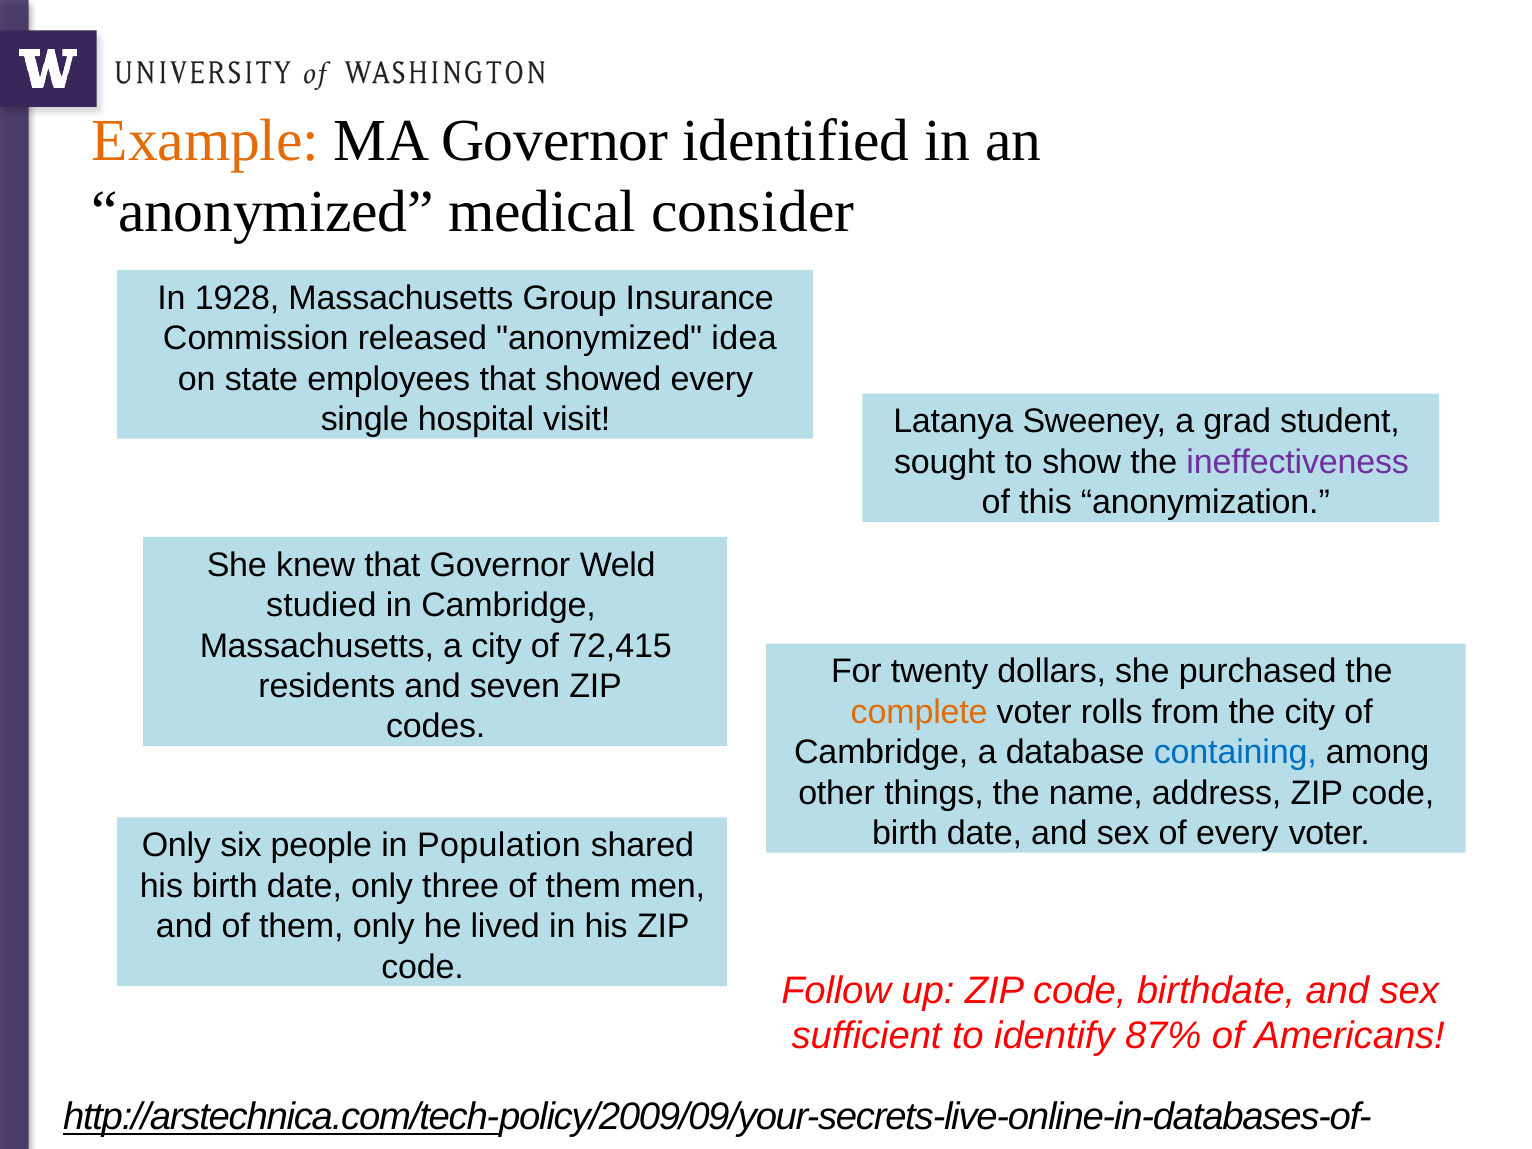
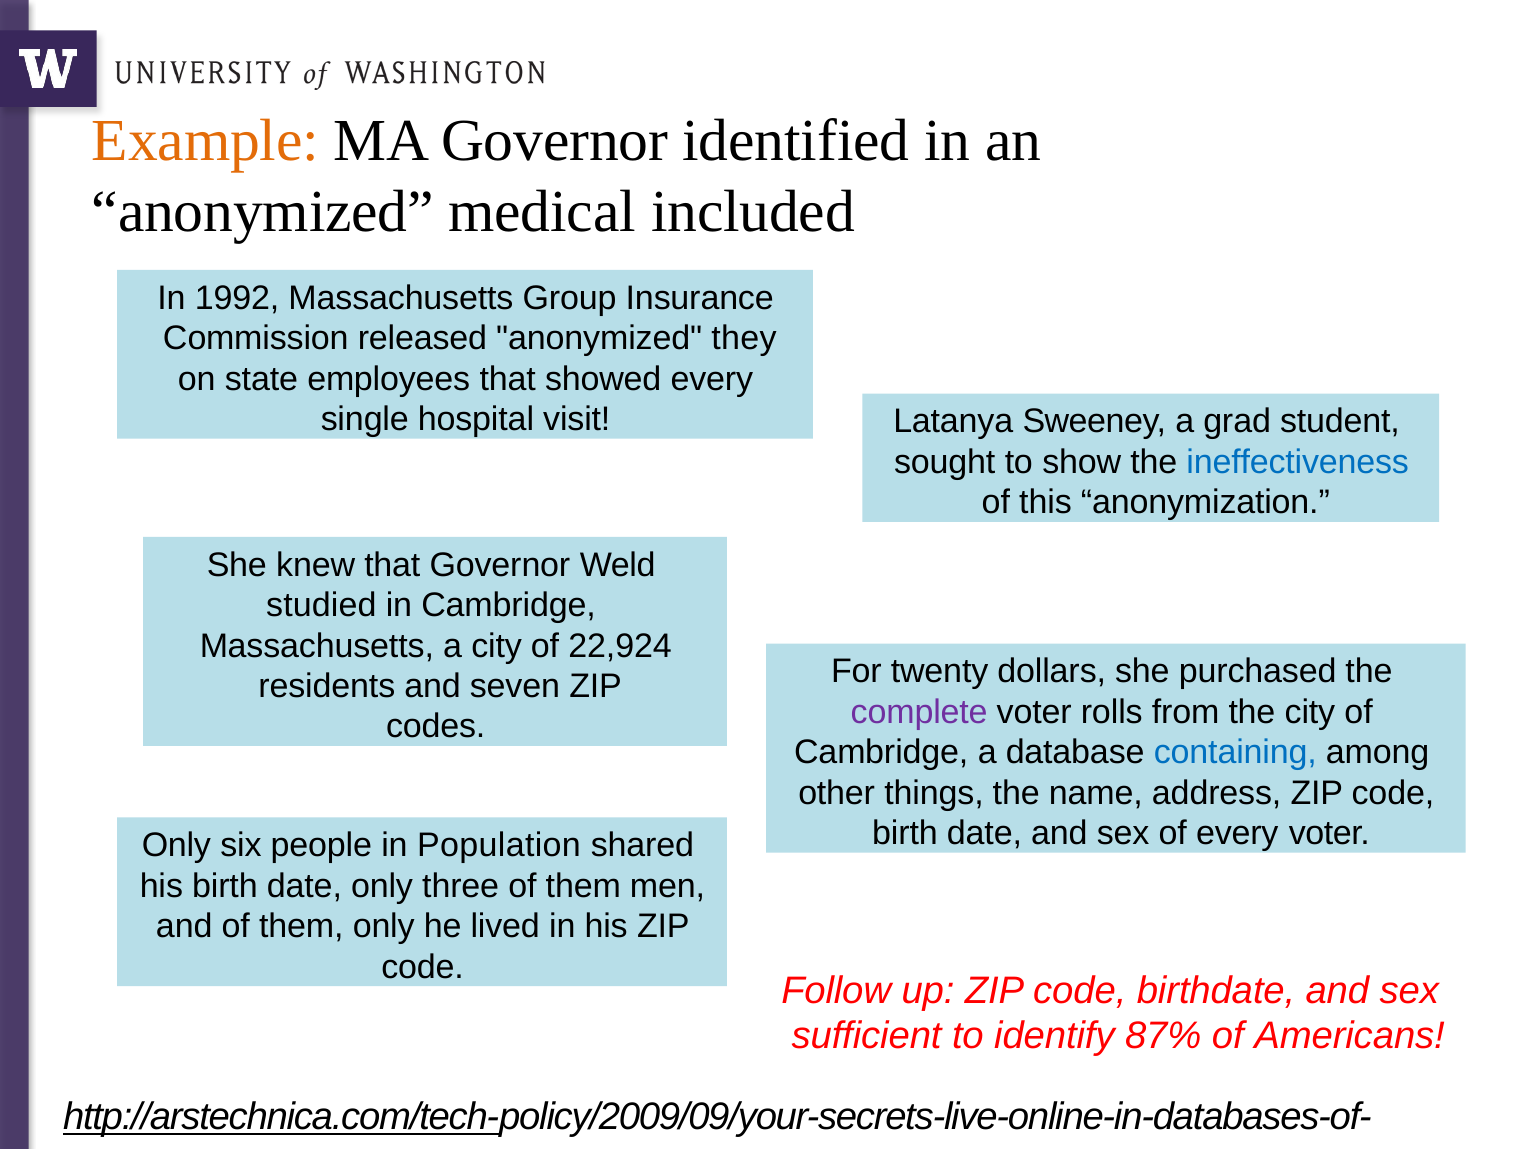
consider: consider -> included (753, 212)
1928: 1928 -> 1992 (237, 298)
idea: idea -> they (744, 338)
ineffectiveness colour: purple -> blue (1298, 462)
72,415: 72,415 -> 22,924 (620, 646)
complete colour: orange -> purple (919, 712)
